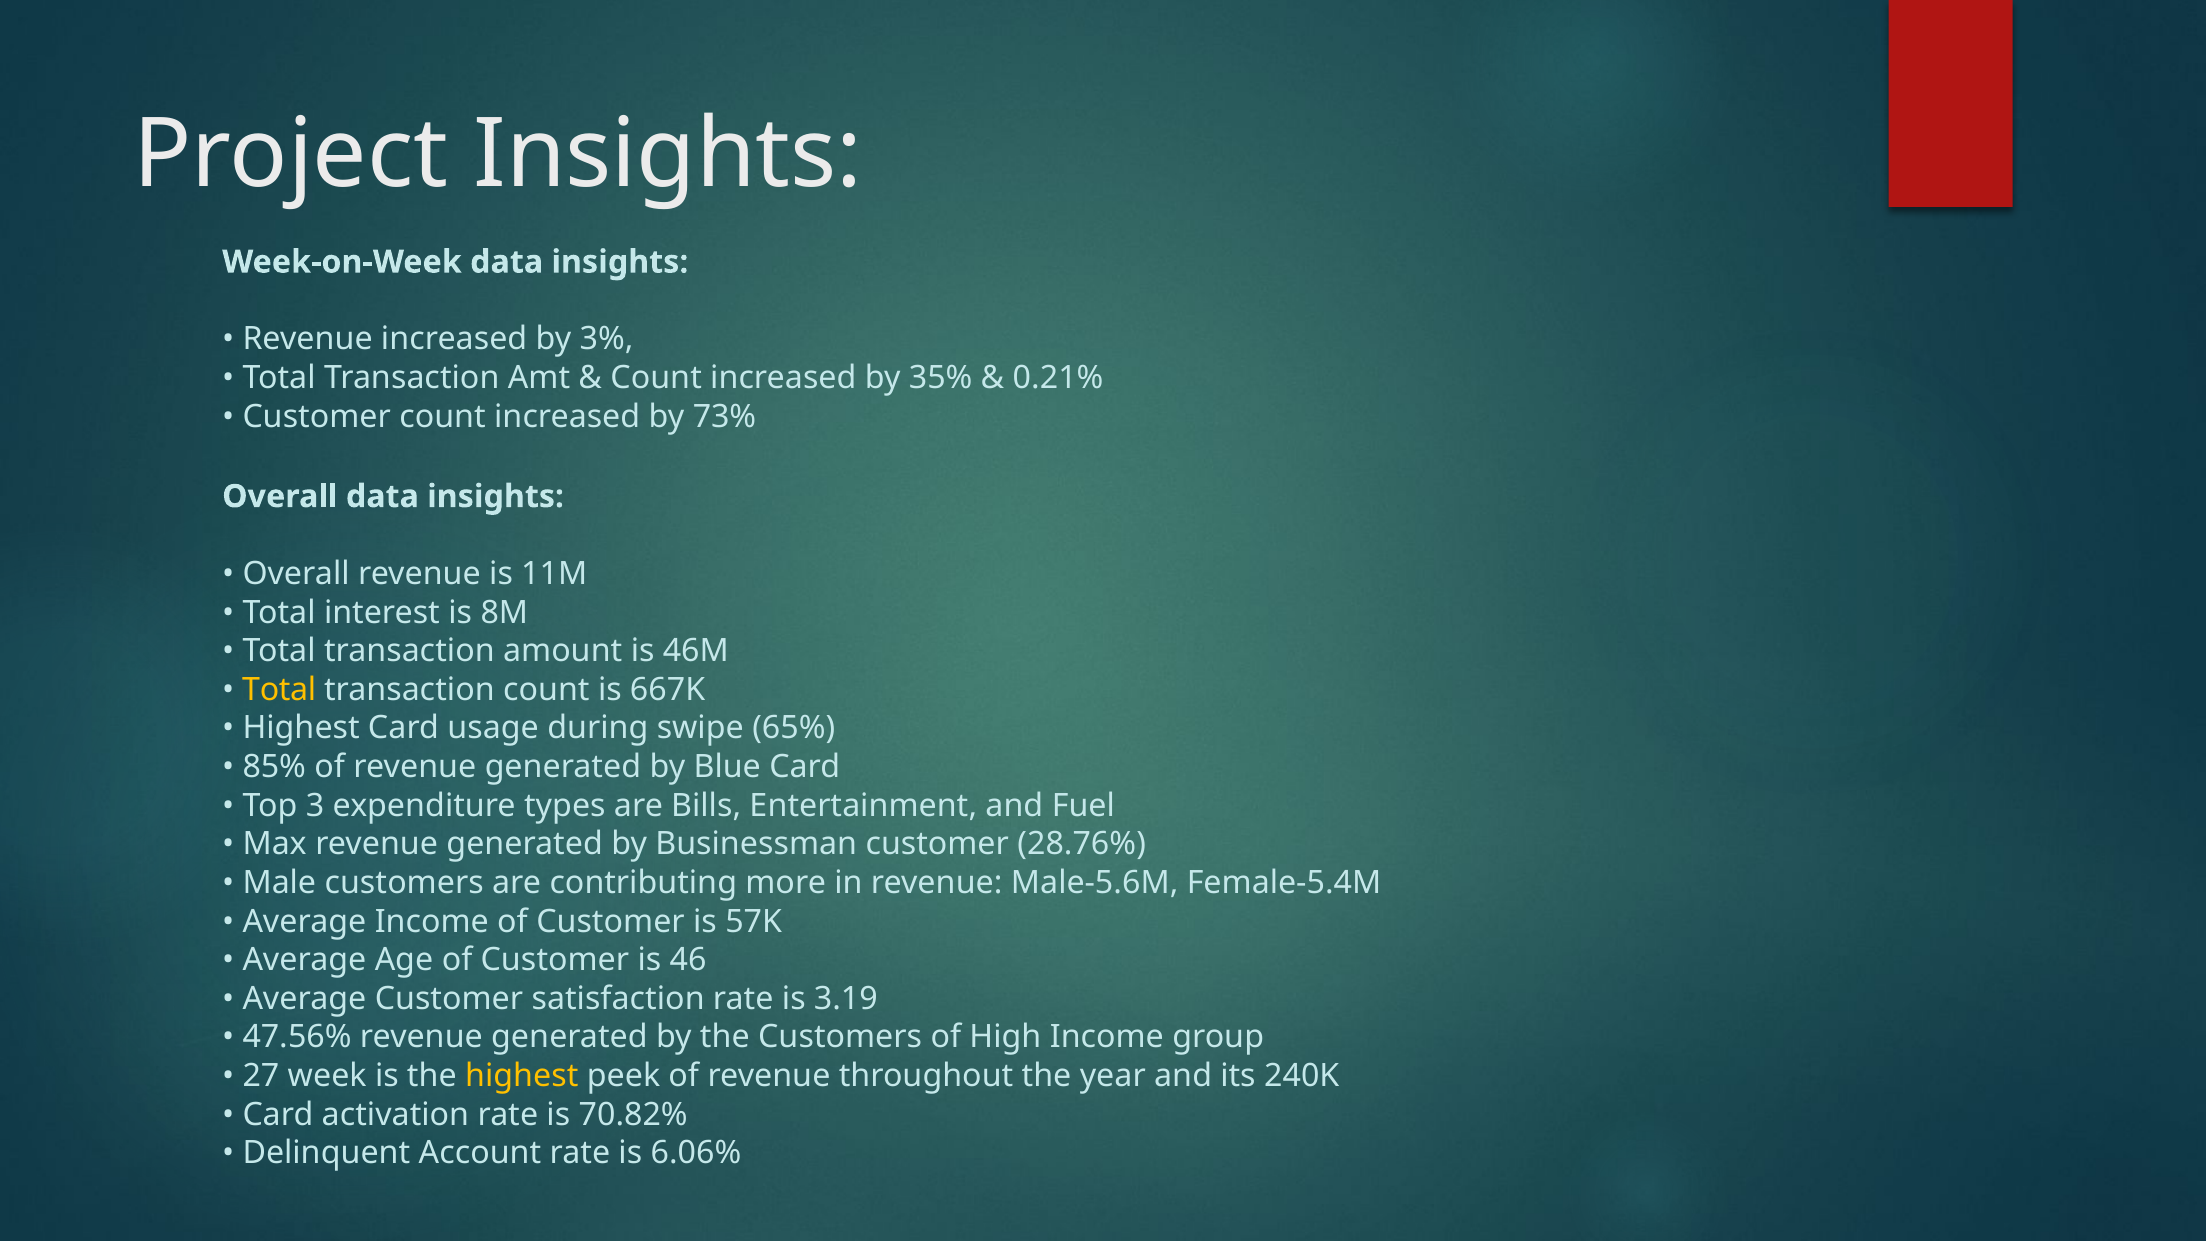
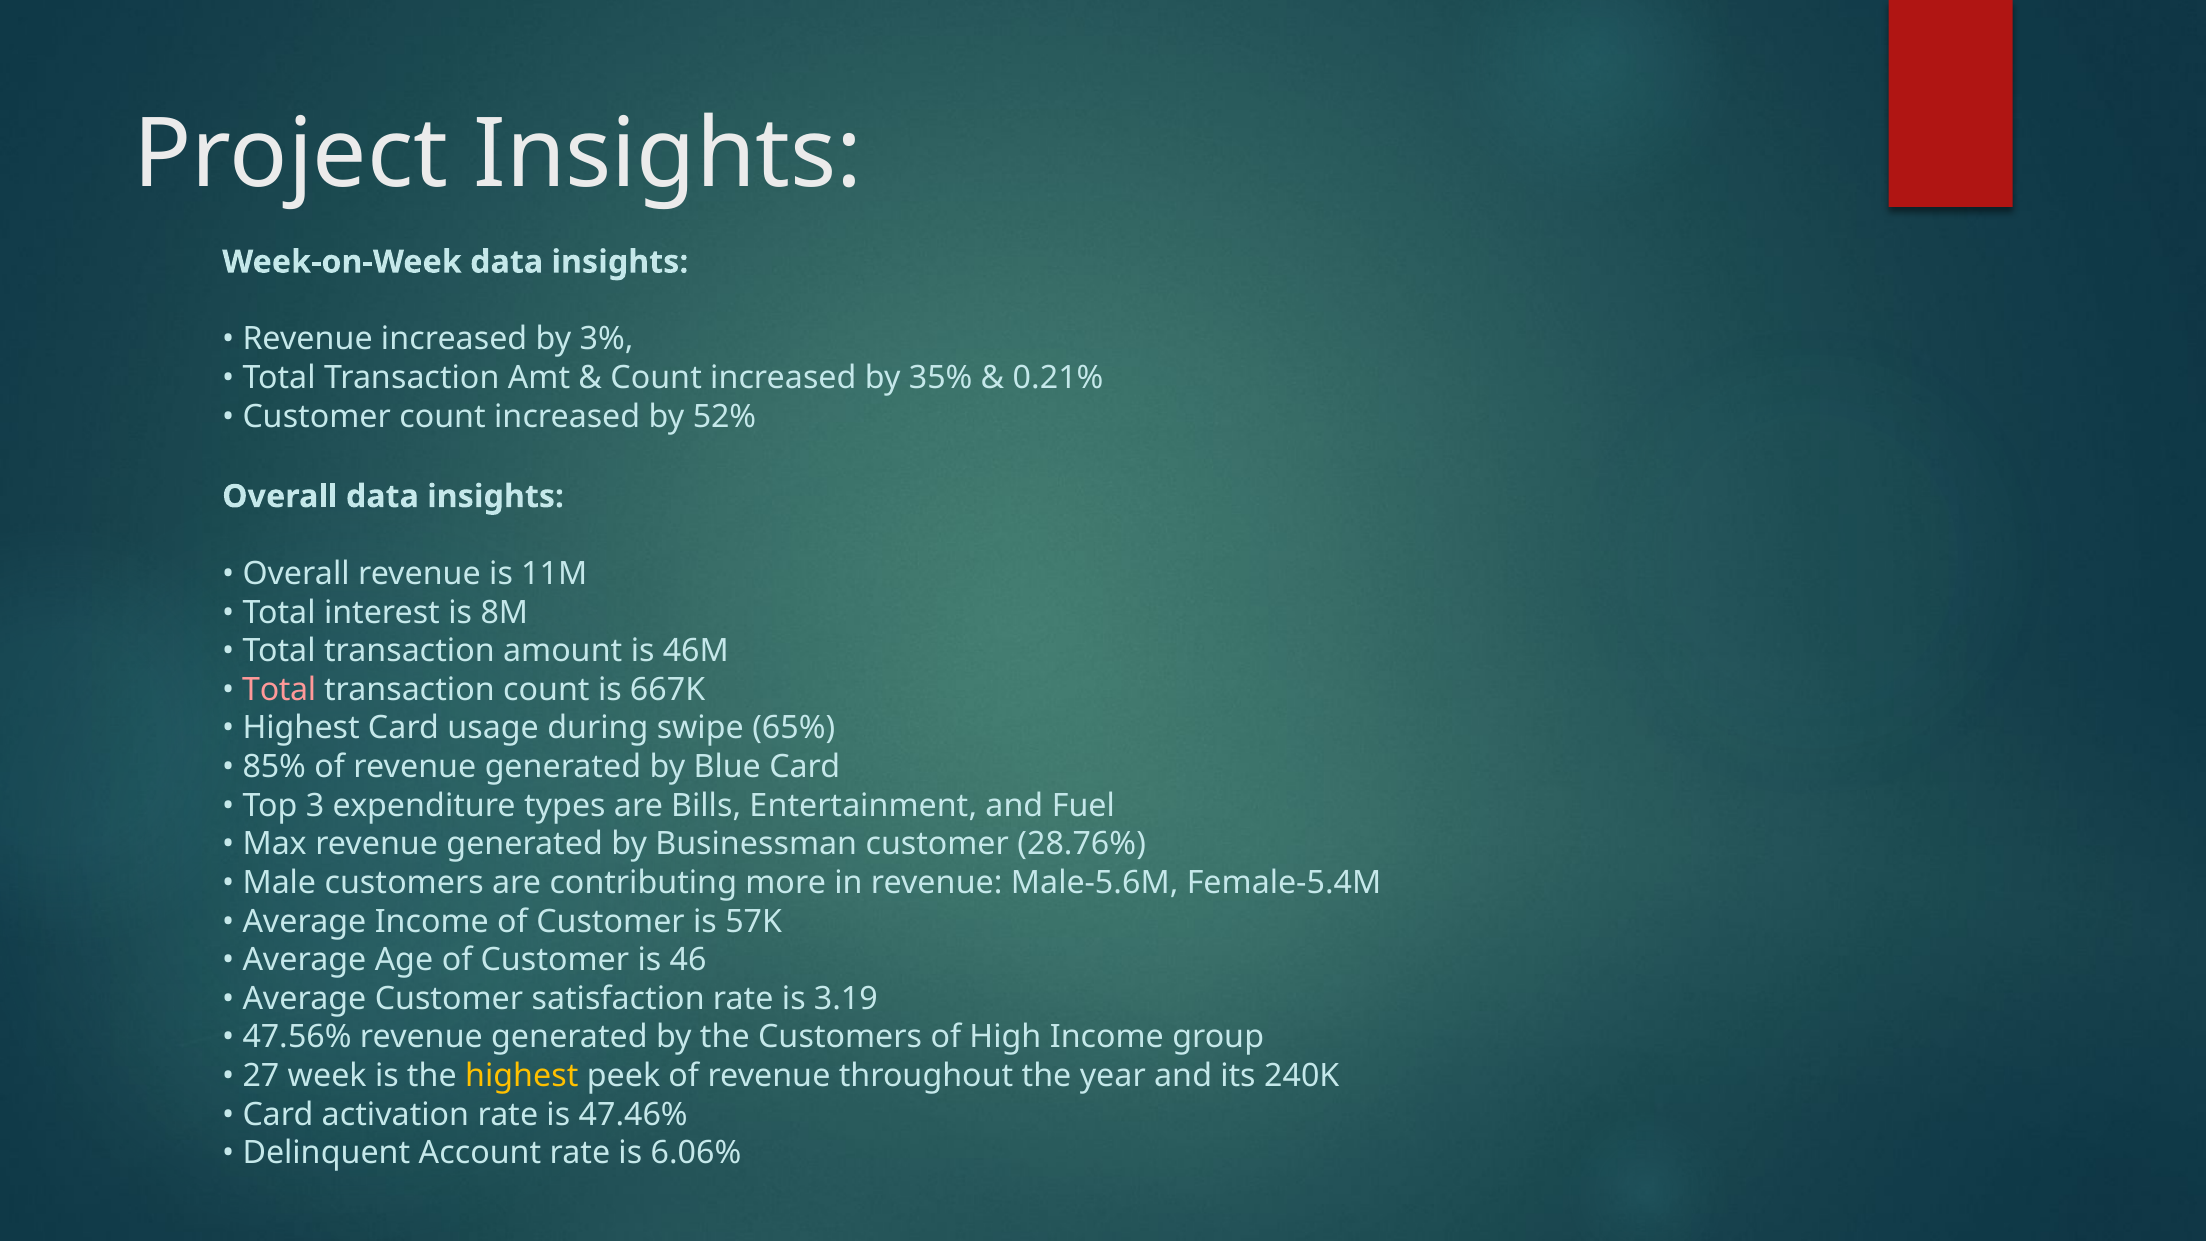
73%: 73% -> 52% (724, 416)
Total colour: yellow -> pink (279, 690)
70.82%: 70.82% -> 47.46% (633, 1114)
